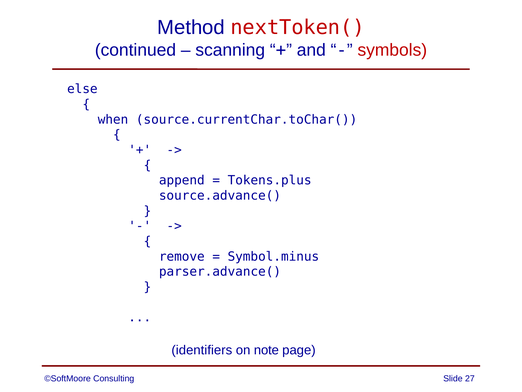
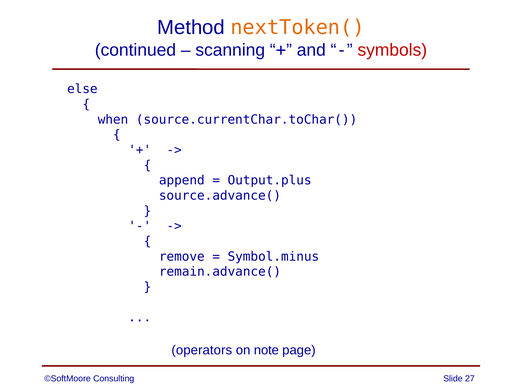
nextToken( colour: red -> orange (298, 28)
Tokens.plus: Tokens.plus -> Output.plus (270, 180)
parser.advance(: parser.advance( -> remain.advance( (220, 271)
identifiers: identifiers -> operators (202, 350)
